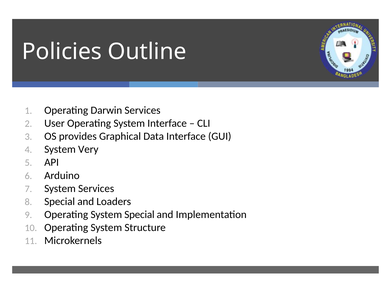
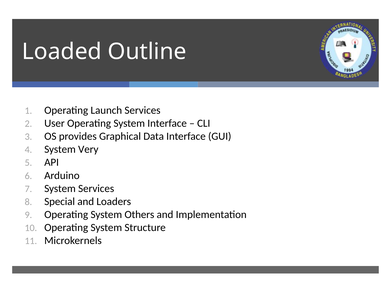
Policies: Policies -> Loaded (62, 52)
Darwin: Darwin -> Launch (106, 110)
System Special: Special -> Others (139, 215)
